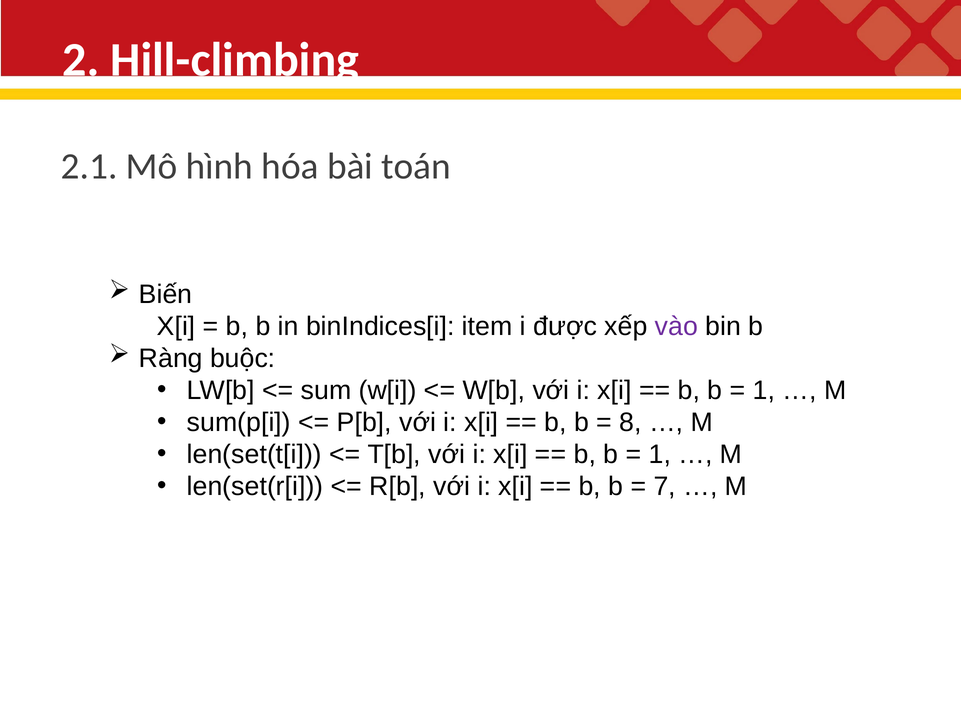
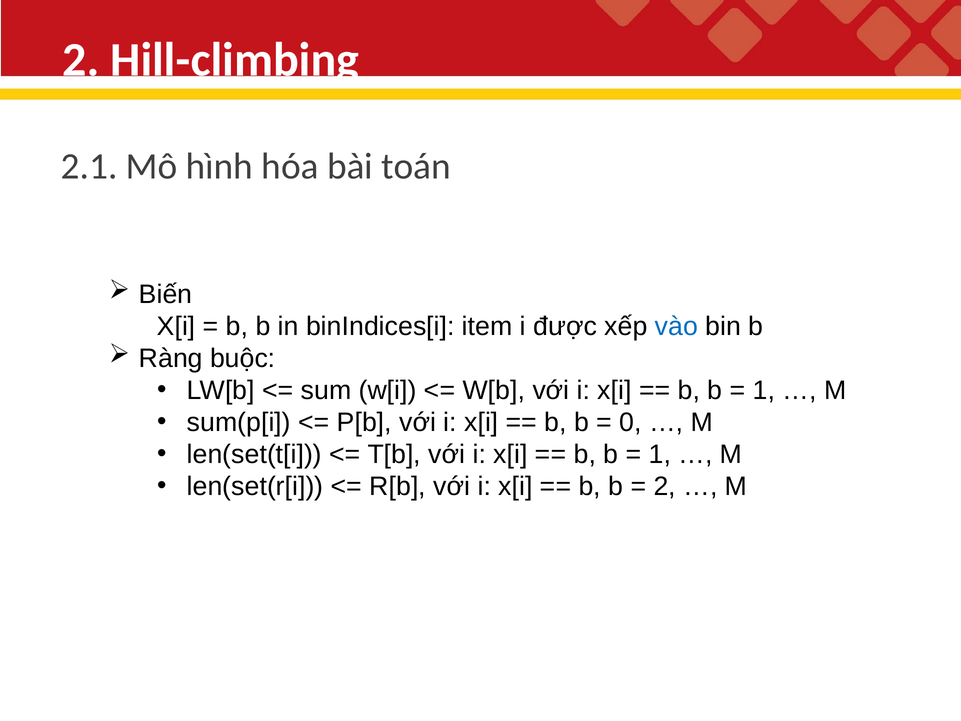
vào colour: purple -> blue (676, 326)
8: 8 -> 0 (631, 422)
7: 7 -> 2 (665, 486)
